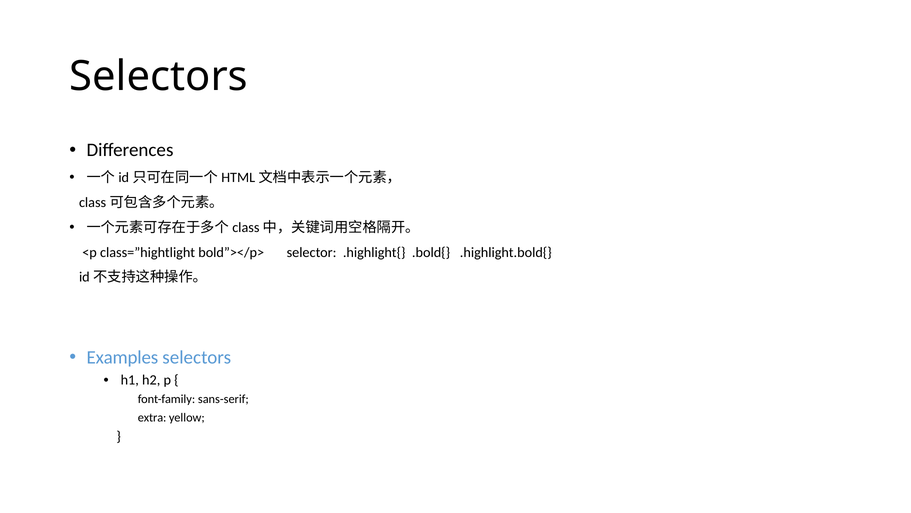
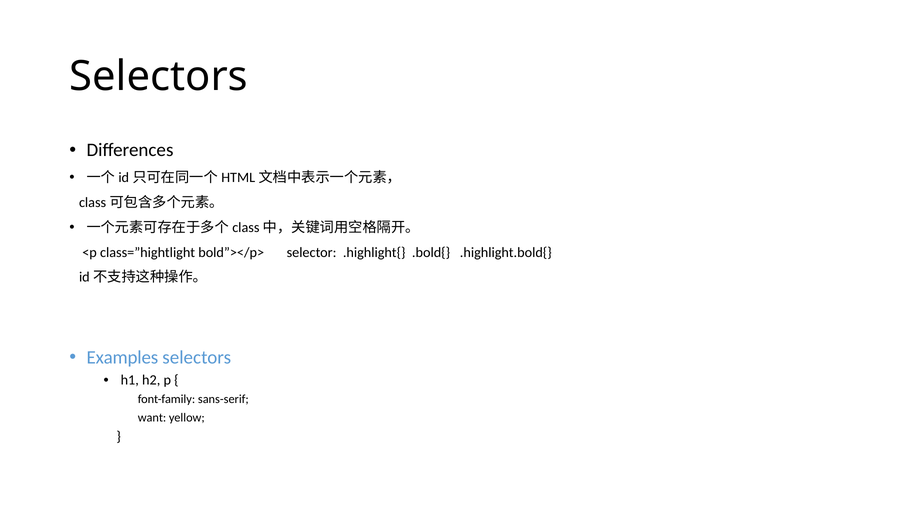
extra: extra -> want (152, 417)
